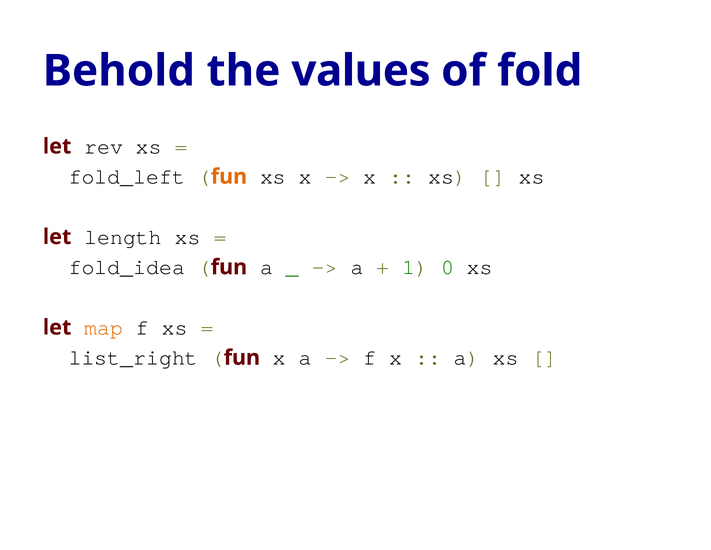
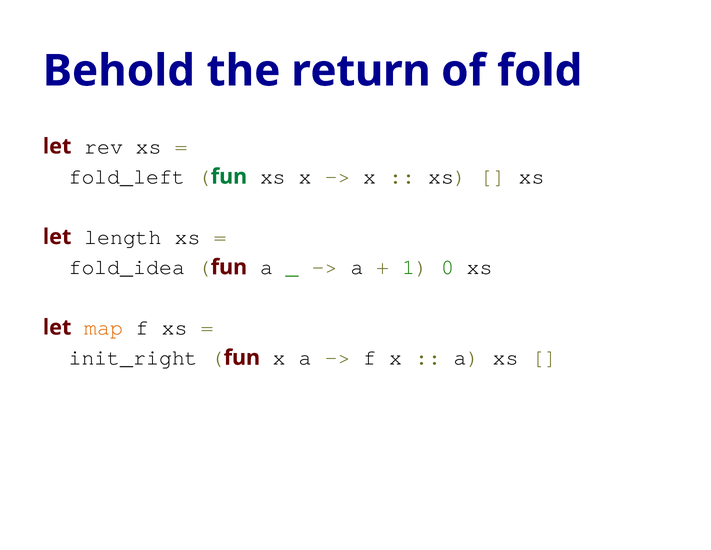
values: values -> return (361, 71)
fun colour: orange -> green (229, 176)
list_right: list_right -> init_right (133, 357)
